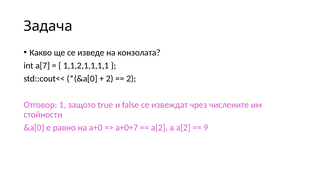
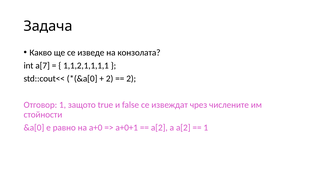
a+0+7: a+0+7 -> a+0+1 (127, 127)
9: 9 -> 1 (206, 127)
